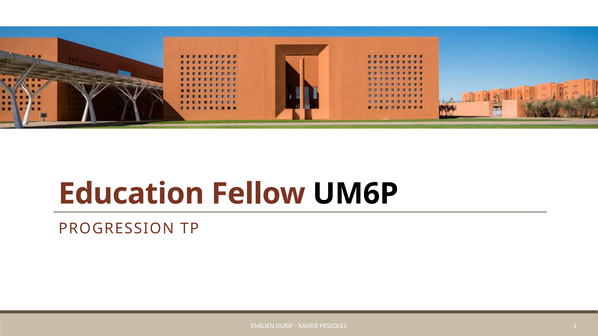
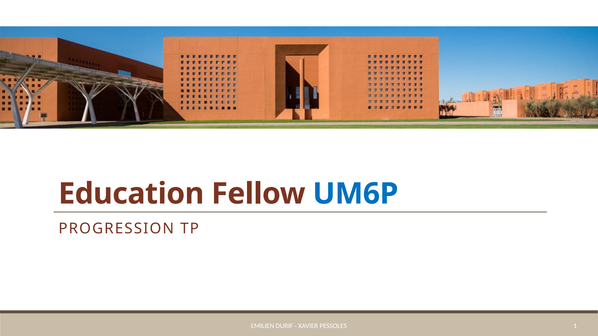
UM6P colour: black -> blue (355, 194)
